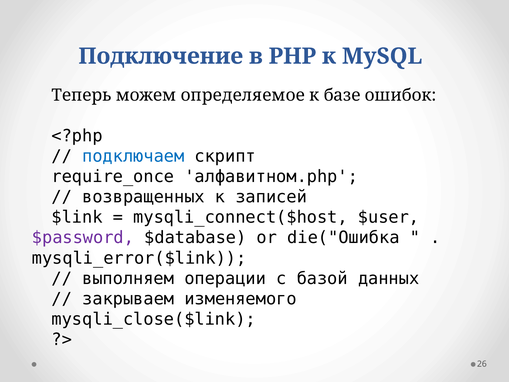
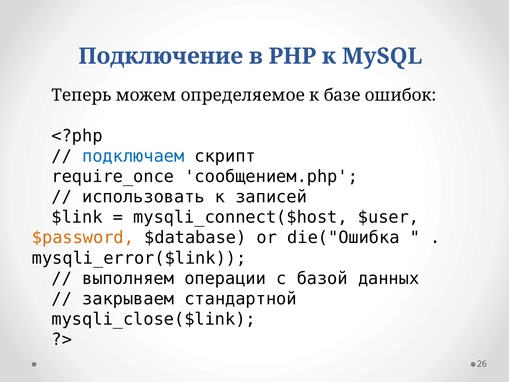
алфавитном.php: алфавитном.php -> сообщением.php (271, 176)
возвращенных: возвращенных -> использовать (144, 197)
$password colour: purple -> orange (83, 238)
изменяемого: изменяемого -> стандартной (241, 299)
